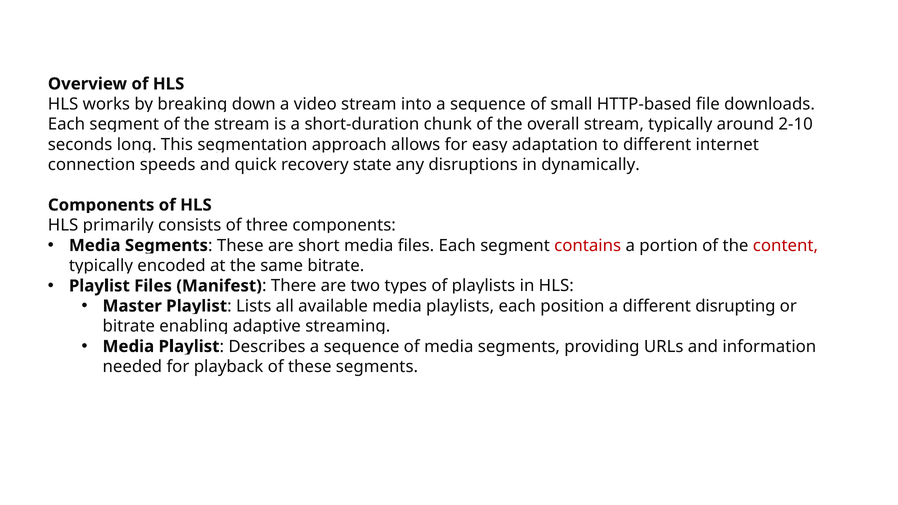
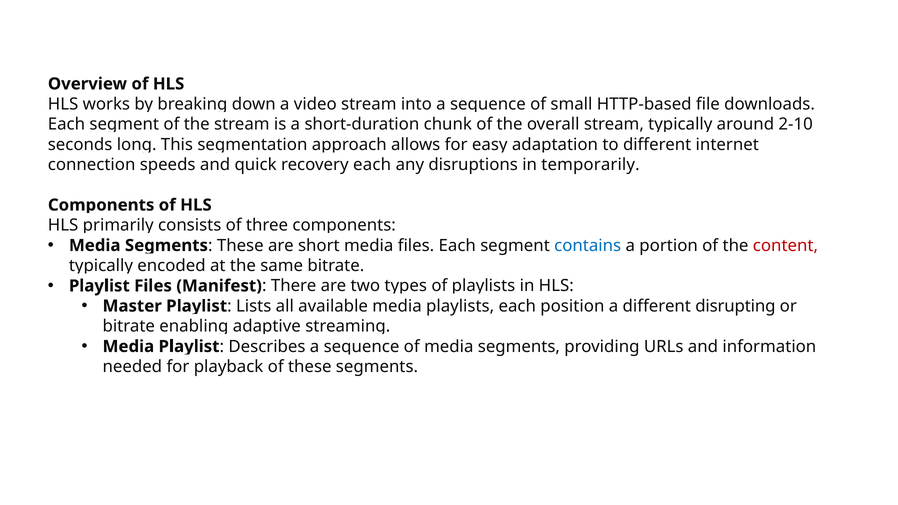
recovery state: state -> each (372, 165)
dynamically: dynamically -> temporarily (591, 165)
contains colour: red -> blue (588, 246)
